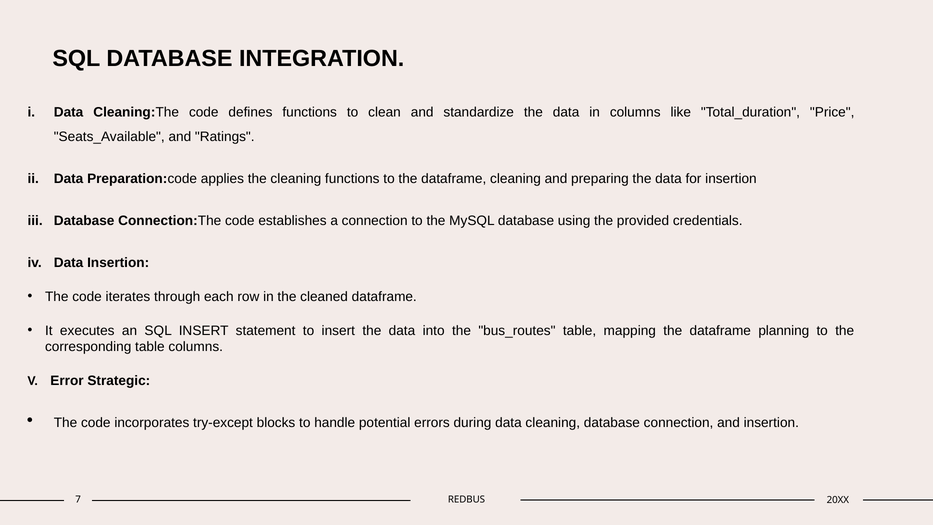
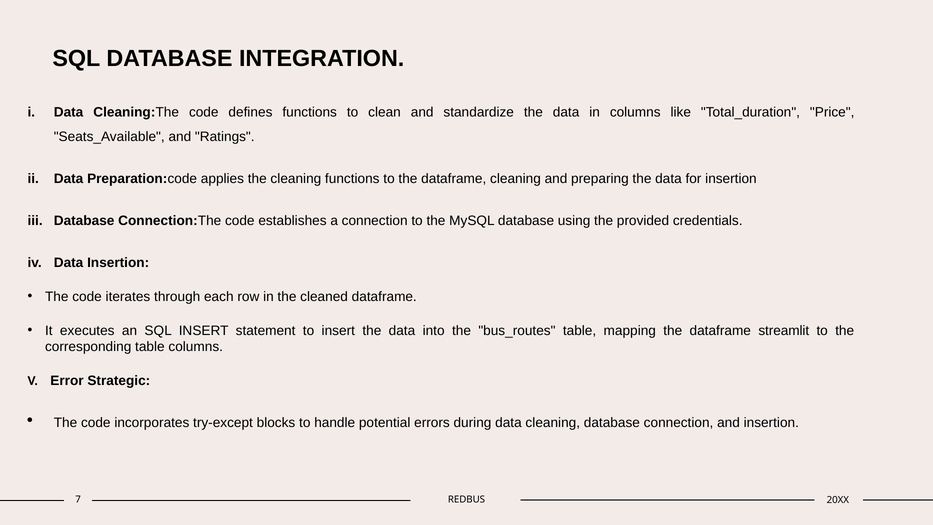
planning: planning -> streamlit (784, 330)
